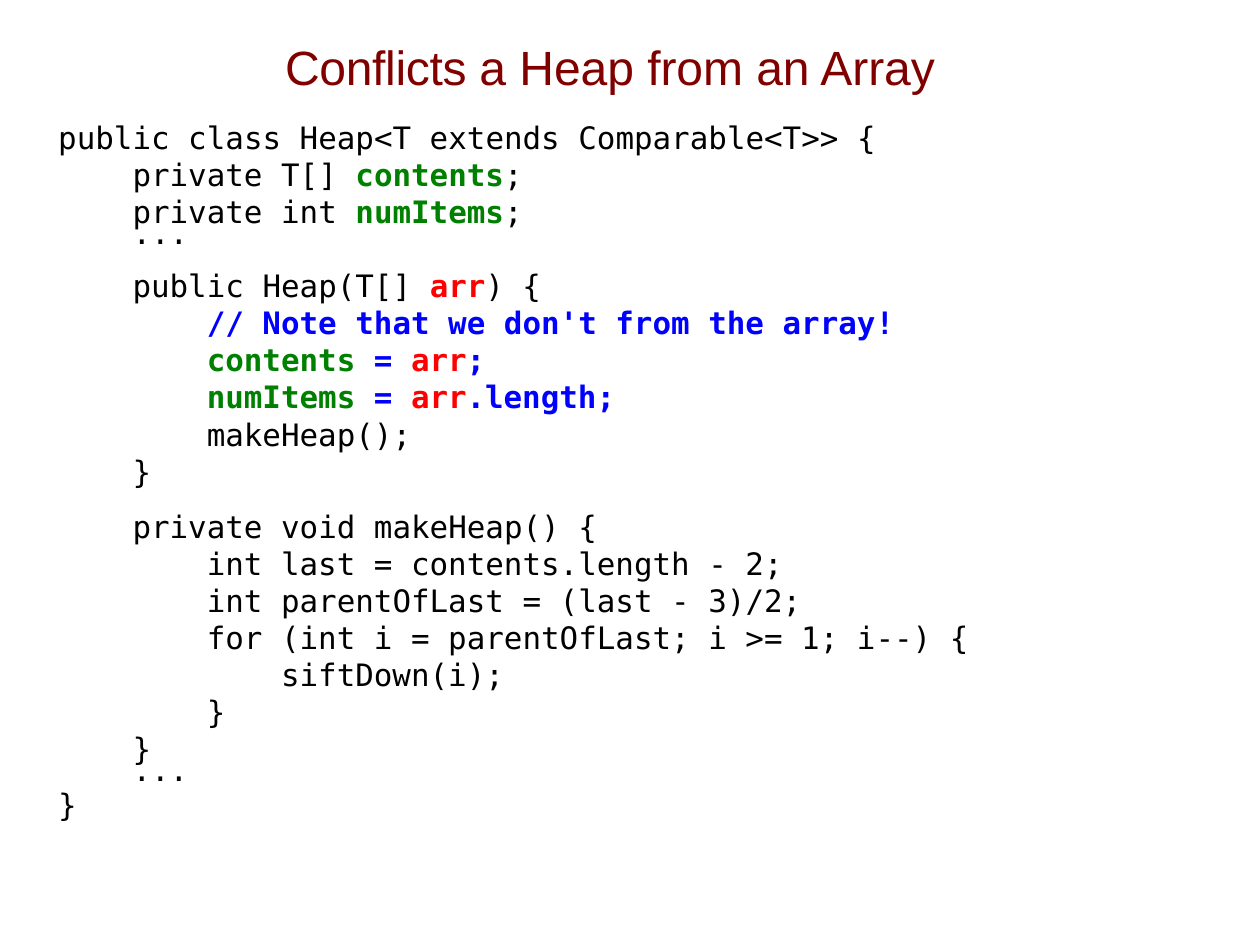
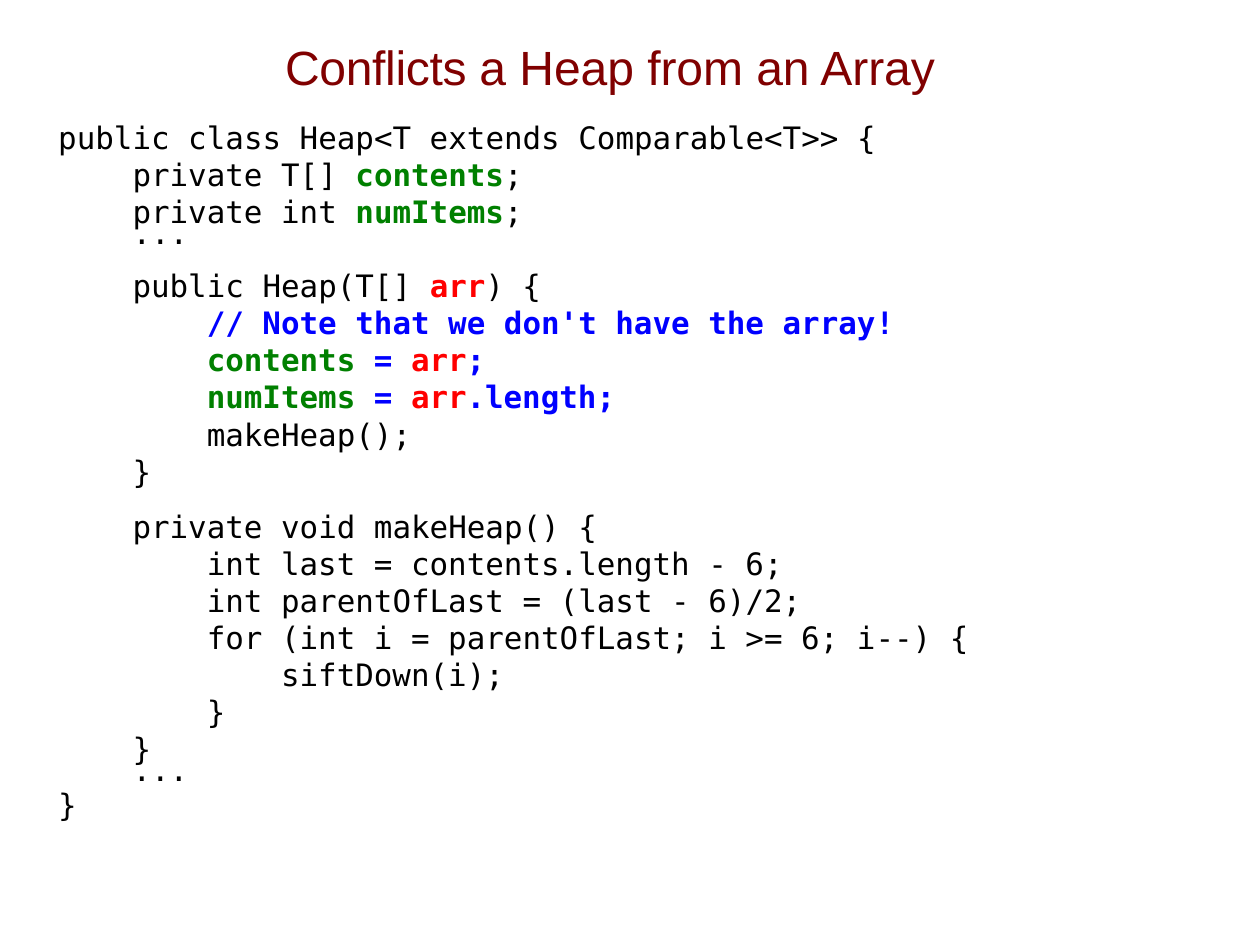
don't from: from -> have (653, 325)
2: 2 -> 6 (764, 566)
3)/2: 3)/2 -> 6)/2 (755, 603)
1: 1 -> 6 (820, 640)
